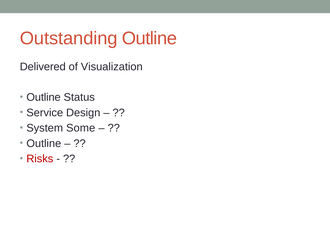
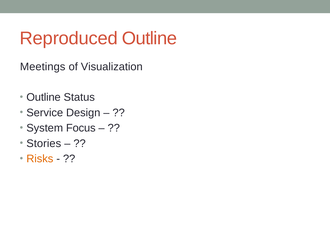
Outstanding: Outstanding -> Reproduced (69, 38)
Delivered: Delivered -> Meetings (43, 67)
Some: Some -> Focus (81, 128)
Outline: Outline -> Stories (44, 144)
Risks colour: red -> orange (40, 159)
